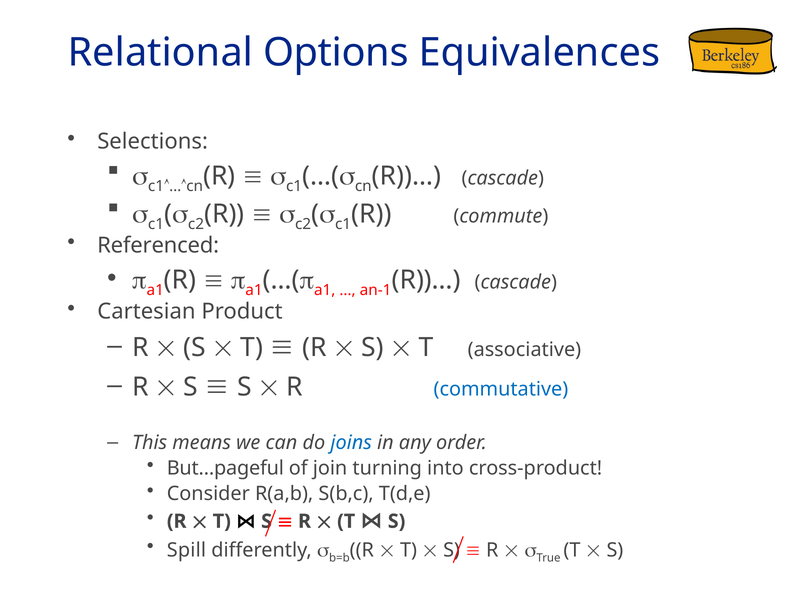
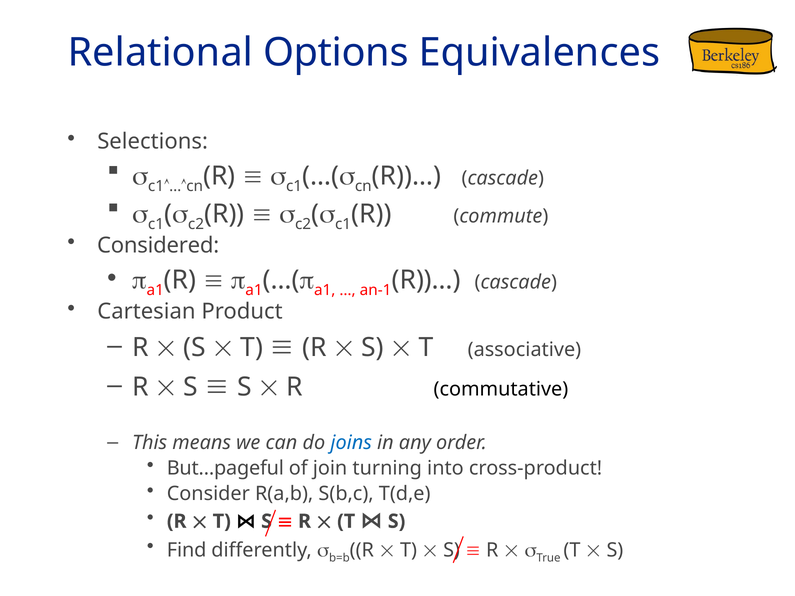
Referenced: Referenced -> Considered (158, 245)
commutative colour: blue -> black (501, 390)
Spill: Spill -> Find (187, 550)
